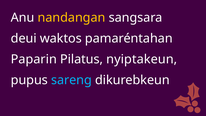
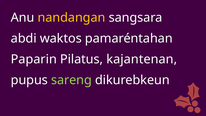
deui: deui -> abdi (24, 38)
nyiptakeun: nyiptakeun -> kajantenan (142, 59)
sareng colour: light blue -> light green (71, 80)
